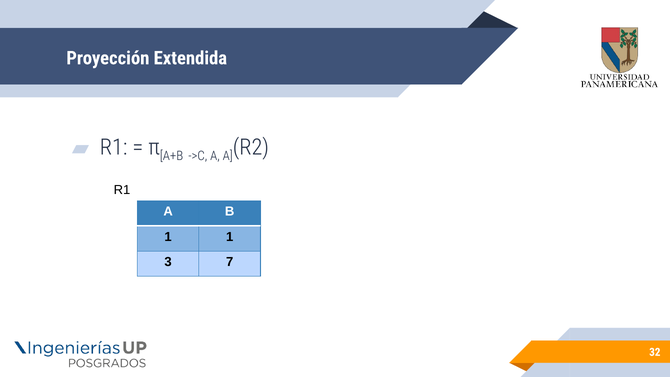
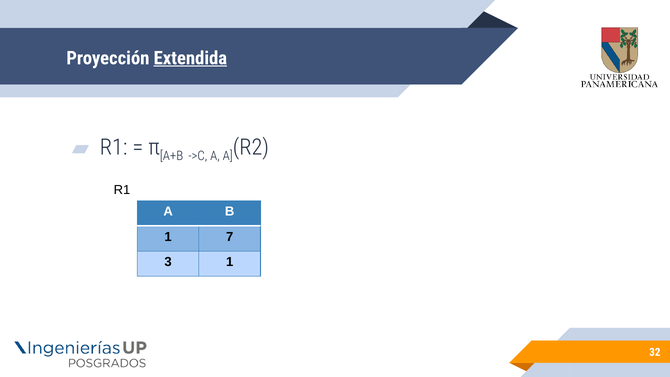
Extendida underline: none -> present (190, 58)
1 1: 1 -> 7 (230, 237)
3 7: 7 -> 1 (230, 262)
